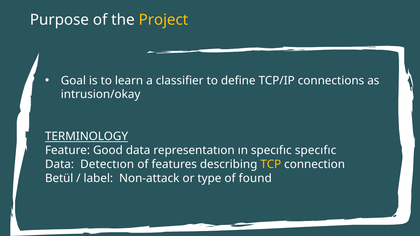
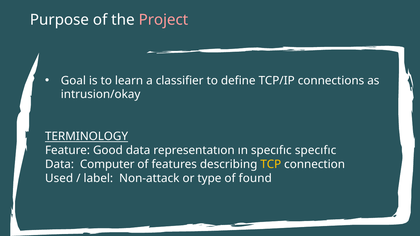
Project colour: yellow -> pink (163, 20)
Detectıon: Detectıon -> Computer (107, 165)
Betül: Betül -> Used (59, 179)
